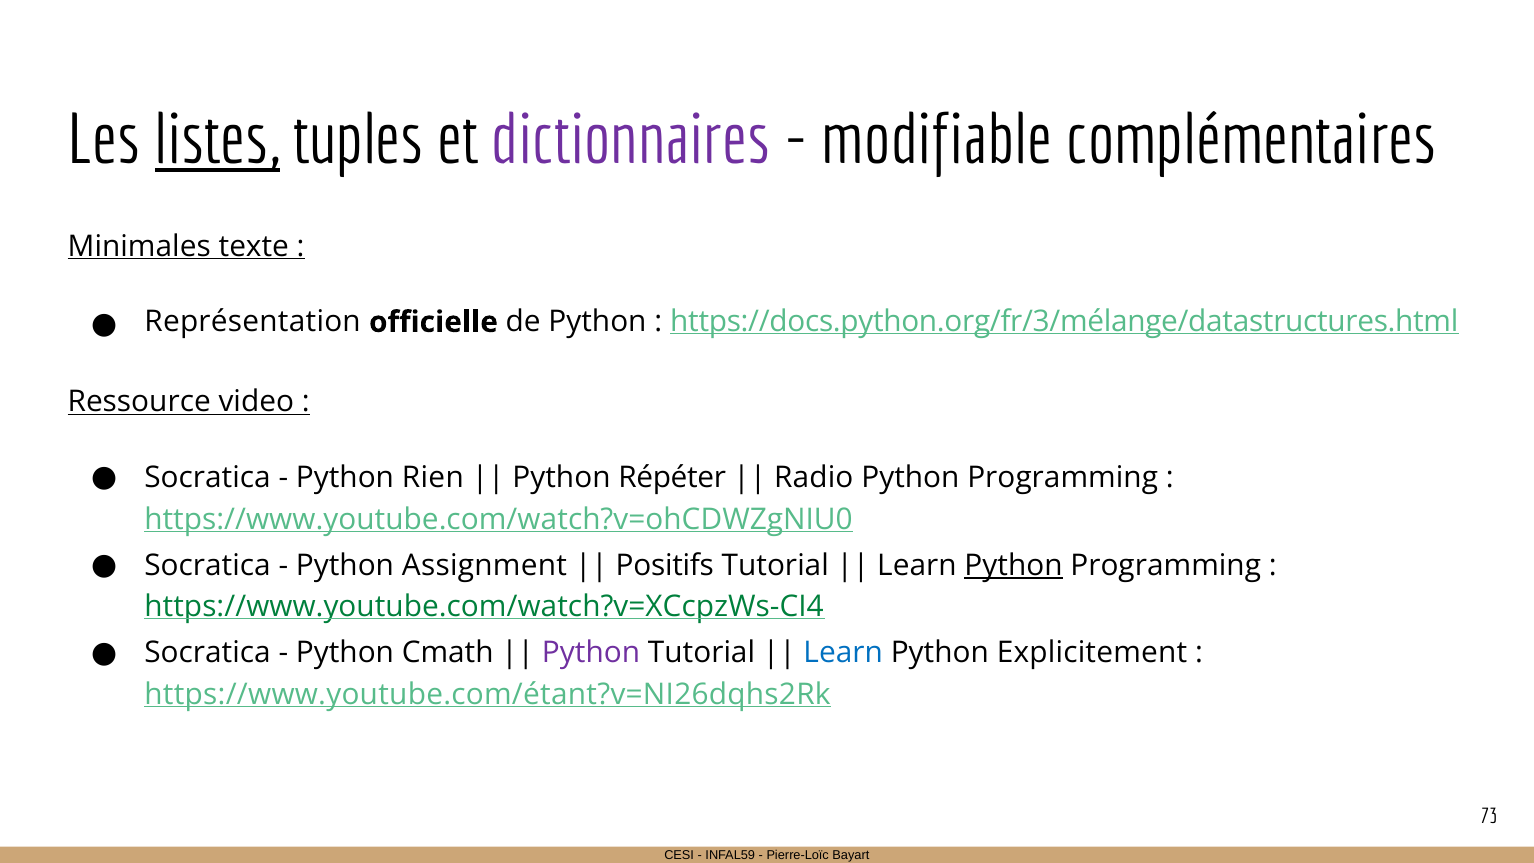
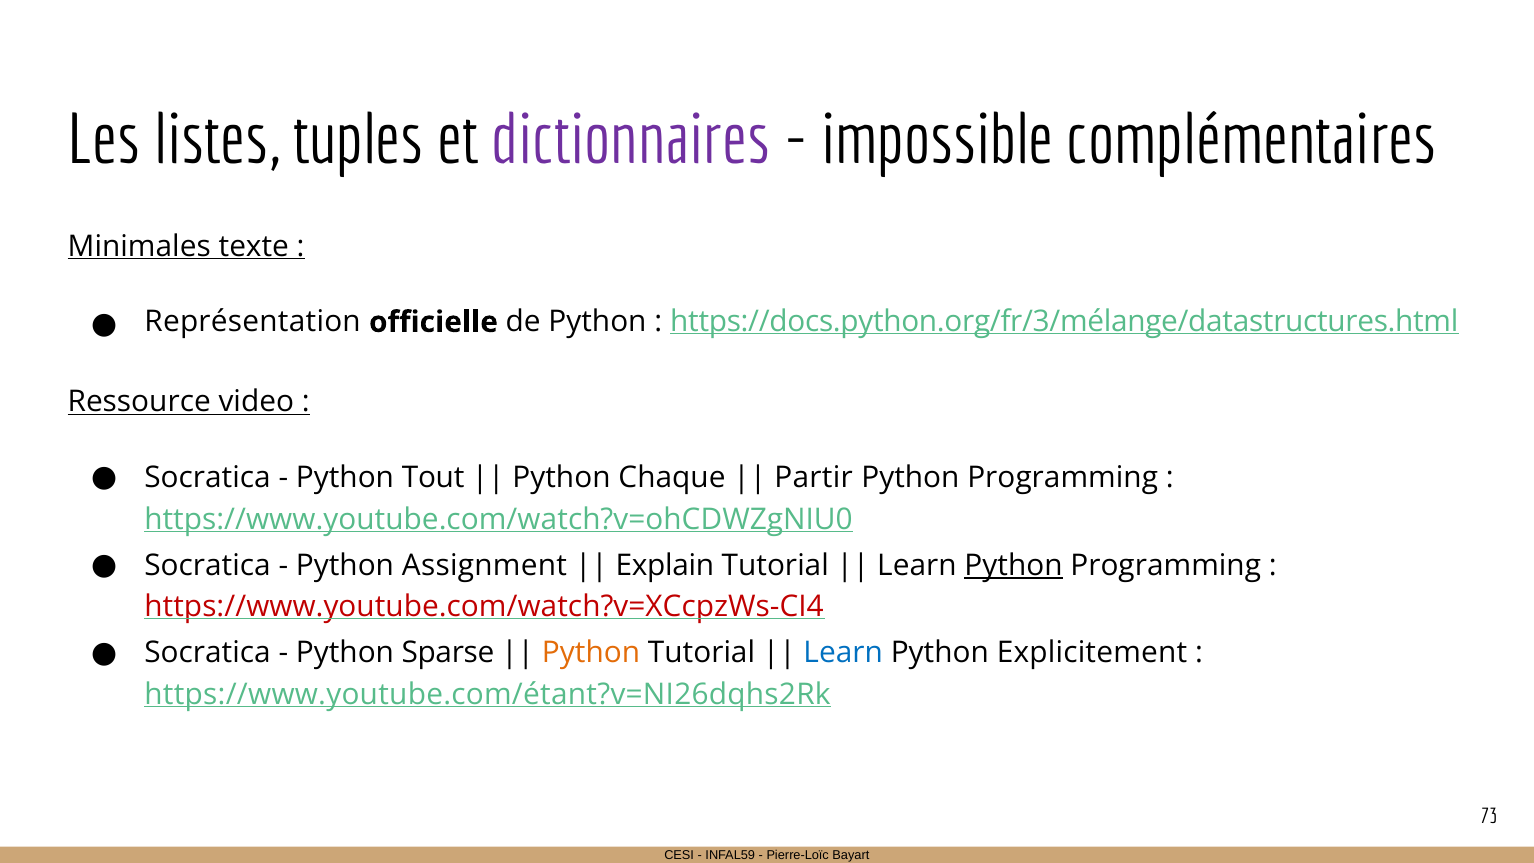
listes underline: present -> none (217, 140)
modifiable: modifiable -> impossible (937, 140)
Rien: Rien -> Tout (433, 477)
Répéter: Répéter -> Chaque (672, 477)
Radio: Radio -> Partir (814, 477)
Positifs: Positifs -> Explain (665, 565)
https://www.youtube.com/watch?v=XCcpzWs-CI4 colour: green -> red (484, 607)
Cmath: Cmath -> Sparse (448, 653)
Python colour: purple -> orange (591, 653)
